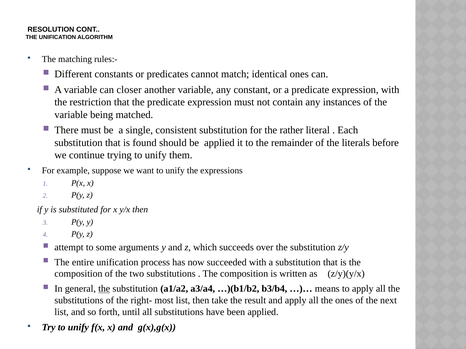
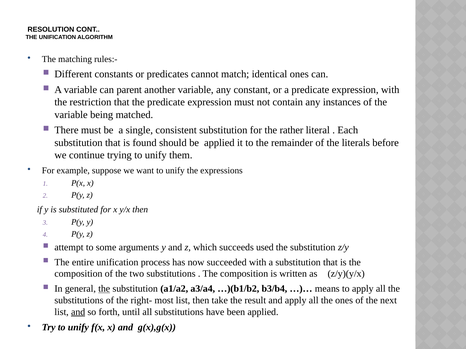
closer: closer -> parent (129, 90)
over: over -> used (265, 248)
and underline: none -> present (78, 312)
